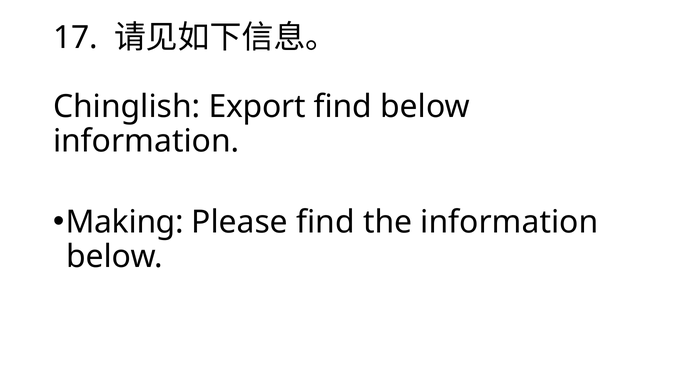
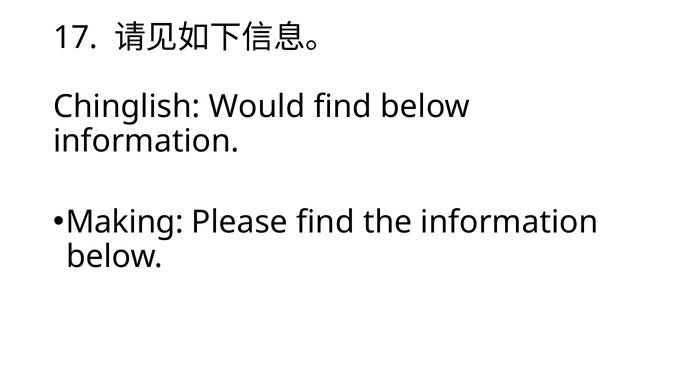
Export: Export -> Would (257, 107)
